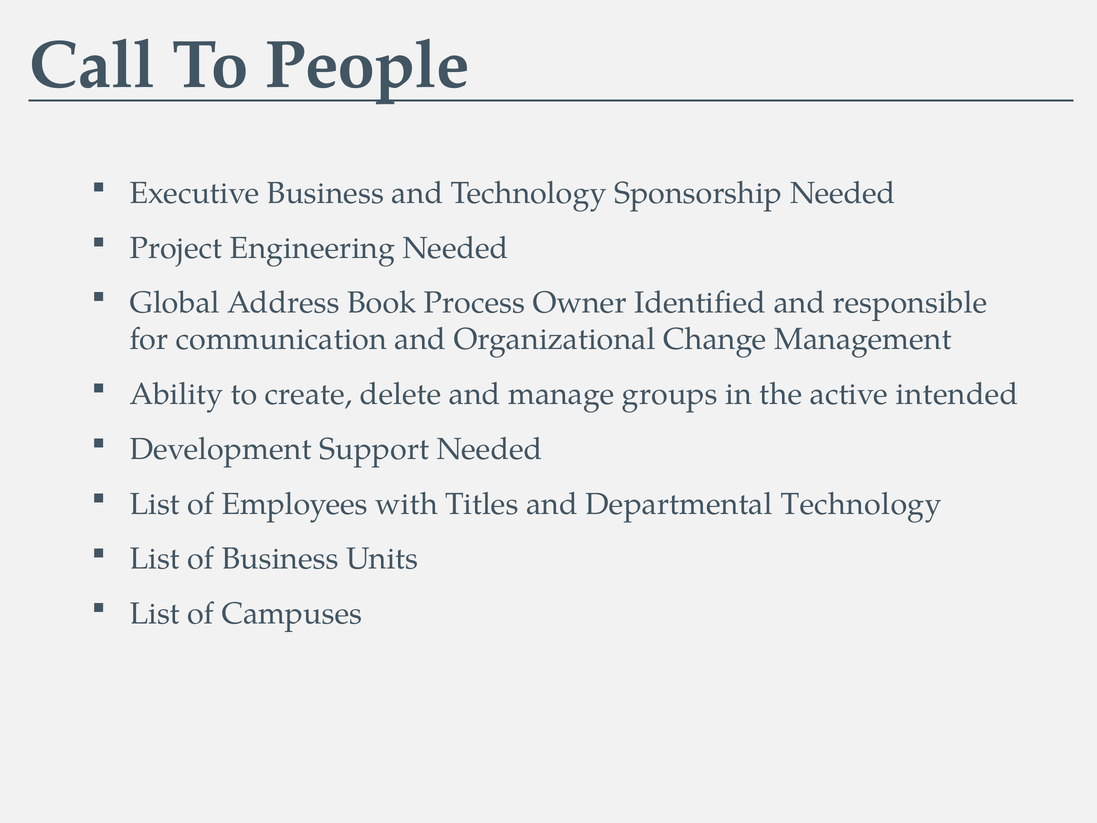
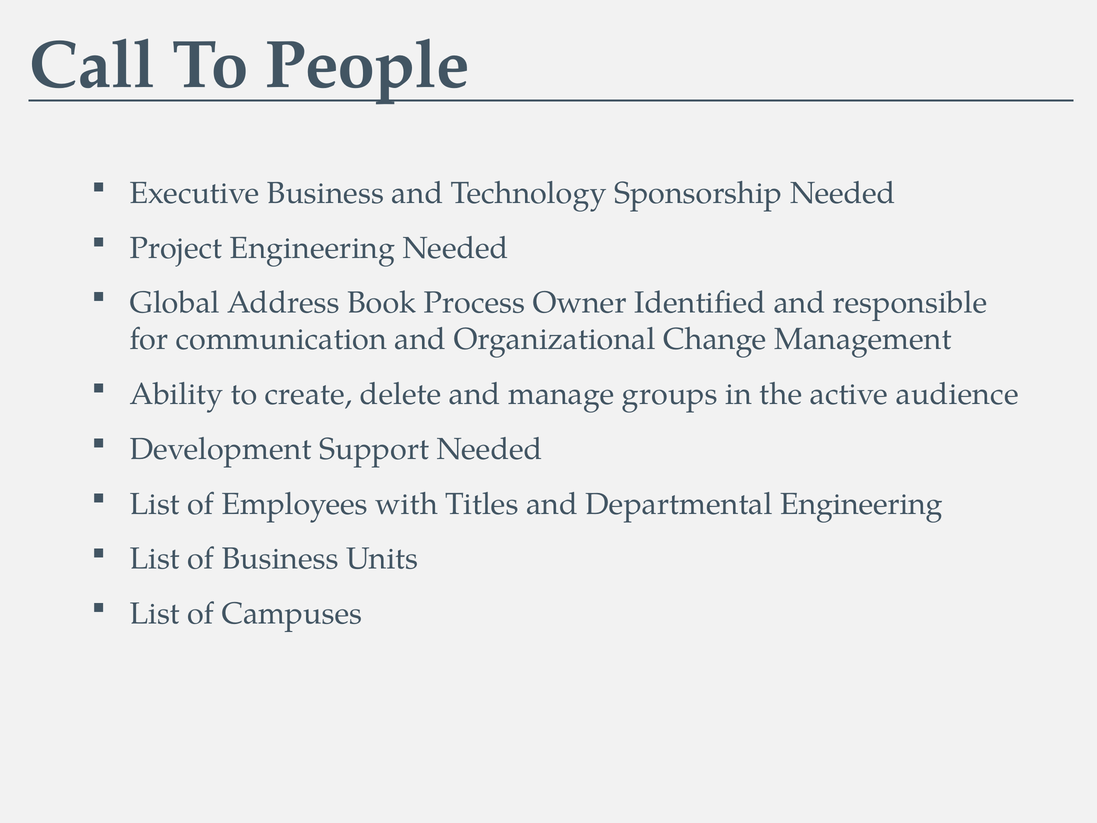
intended: intended -> audience (957, 394)
Departmental Technology: Technology -> Engineering (861, 504)
